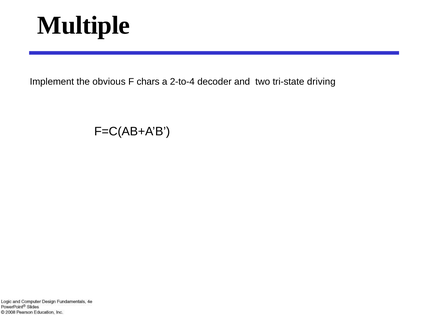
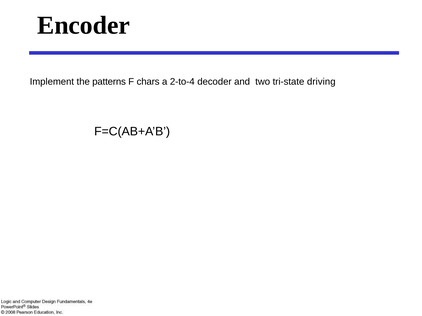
Multiple: Multiple -> Encoder (84, 25)
obvious: obvious -> patterns (109, 82)
